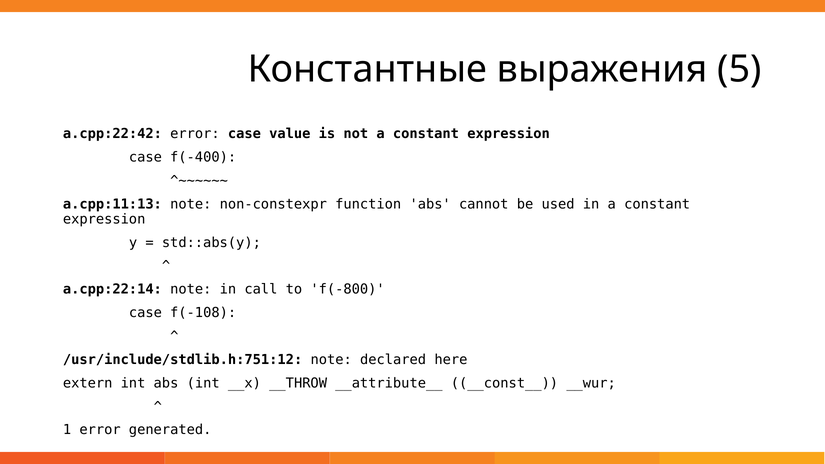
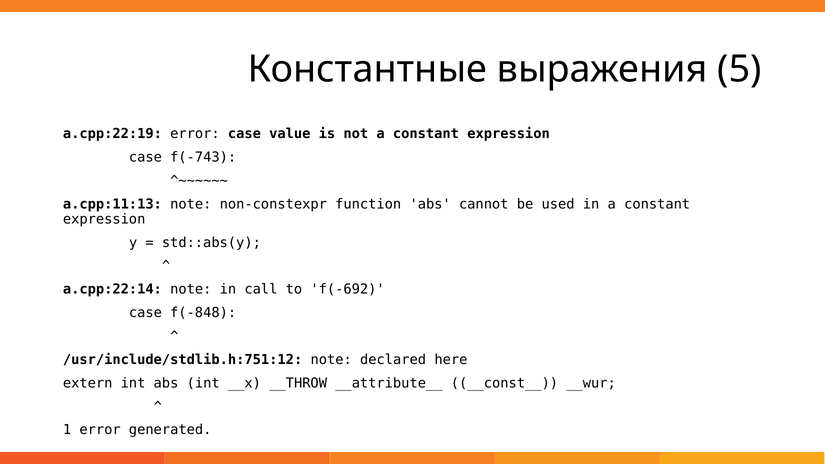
a.cpp:22:42: a.cpp:22:42 -> a.cpp:22:19 (112, 134)
f(-400: f(-400 -> f(-743 (203, 157)
f(-800: f(-800 -> f(-692 (348, 289)
f(-108: f(-108 -> f(-848 (203, 313)
